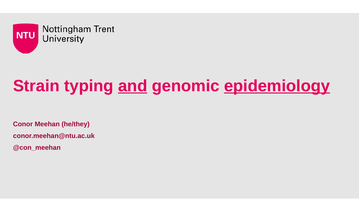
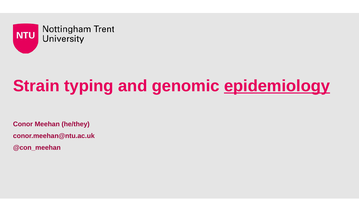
and underline: present -> none (133, 86)
